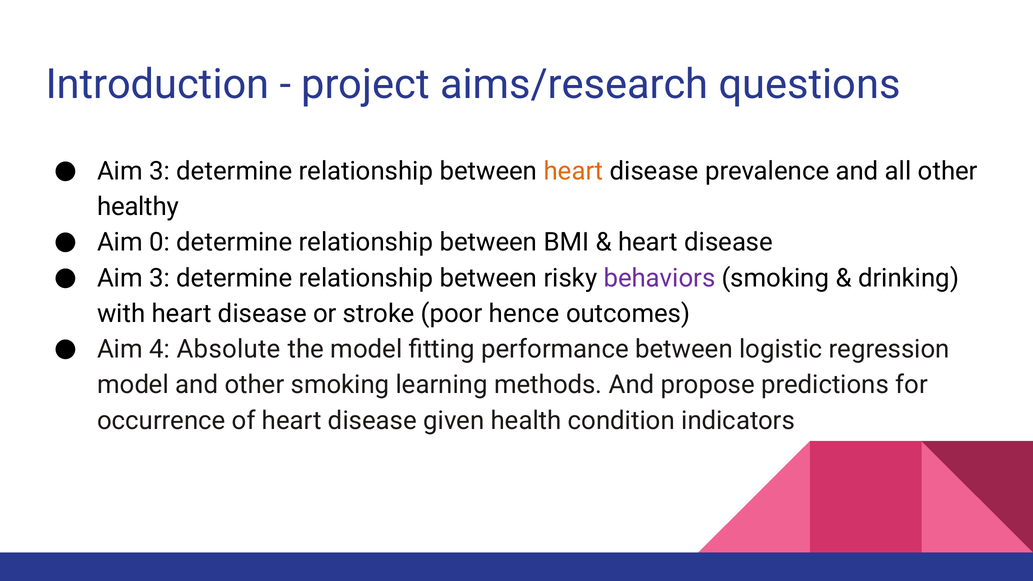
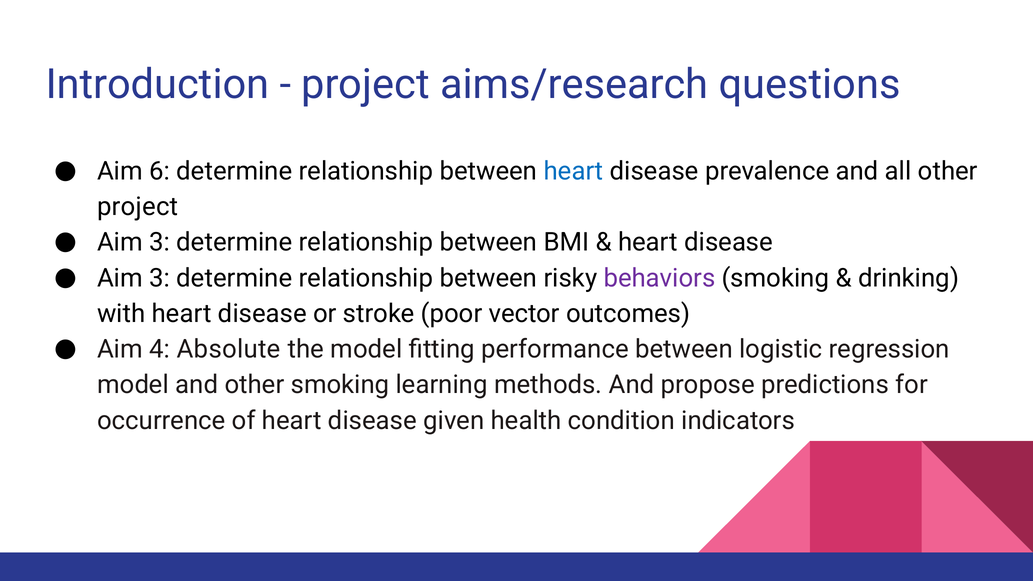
3: 3 -> 6 (160, 171)
heart colour: orange -> blue (573, 171)
healthy: healthy -> project (138, 207)
0: 0 -> 3 (160, 242)
hence: hence -> vector (524, 314)
